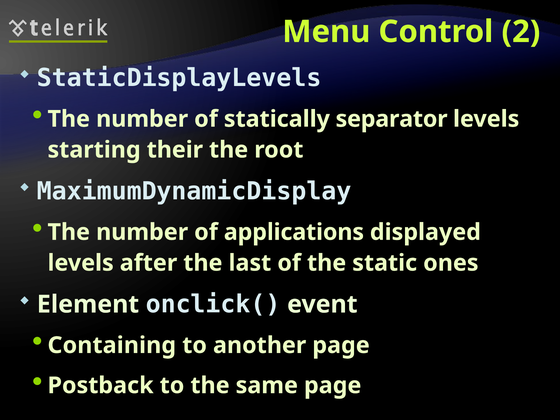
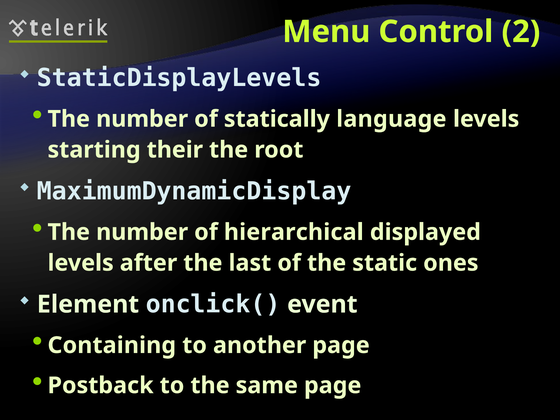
separator: separator -> language (391, 119)
applications: applications -> hierarchical (294, 232)
